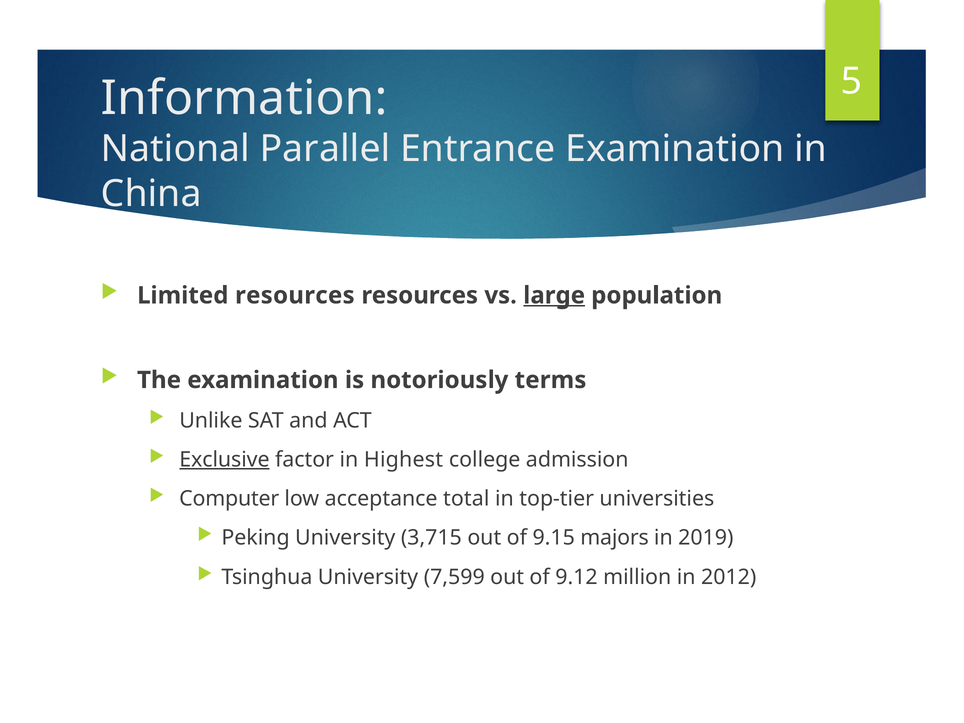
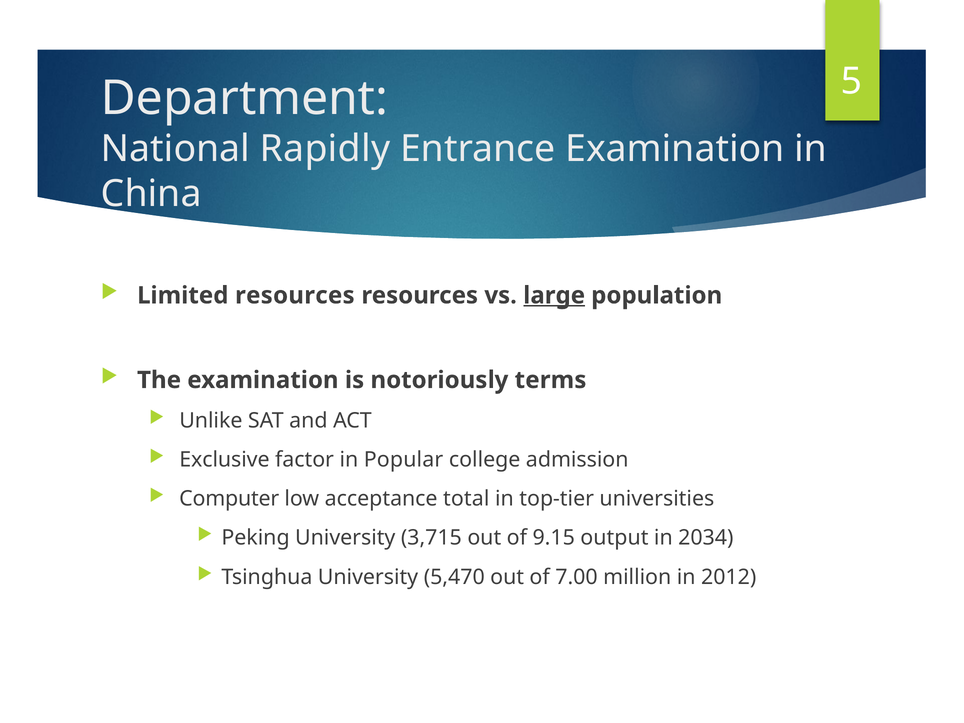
Information: Information -> Department (245, 98)
Parallel: Parallel -> Rapidly (325, 149)
Exclusive underline: present -> none (224, 460)
Highest: Highest -> Popular (404, 460)
majors: majors -> output (614, 538)
2019: 2019 -> 2034 (706, 538)
7,599: 7,599 -> 5,470 (454, 577)
9.12: 9.12 -> 7.00 (577, 577)
